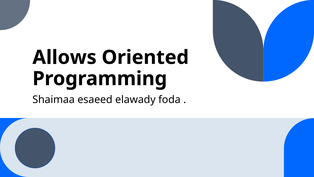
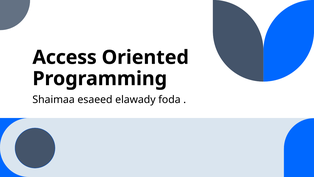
Allows: Allows -> Access (65, 57)
